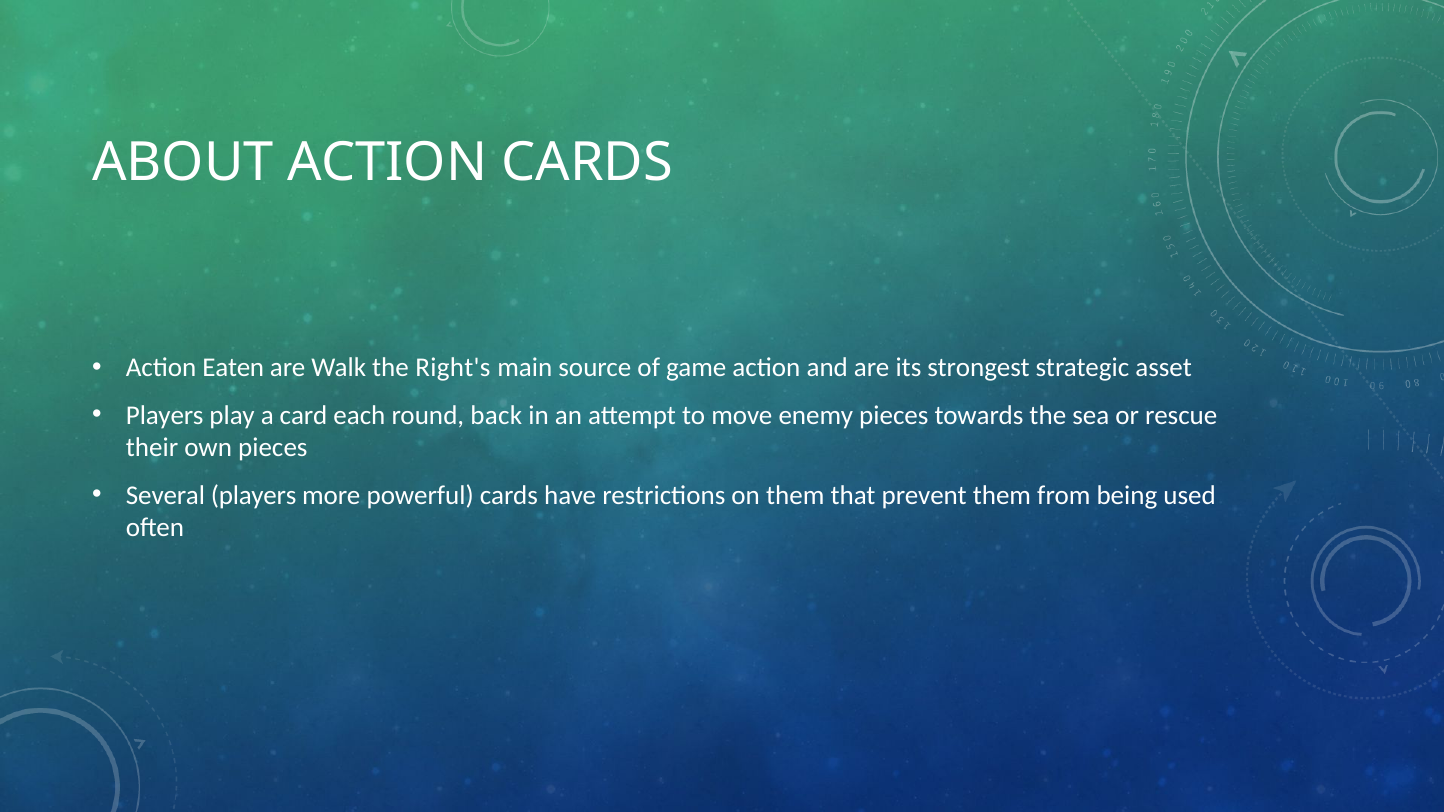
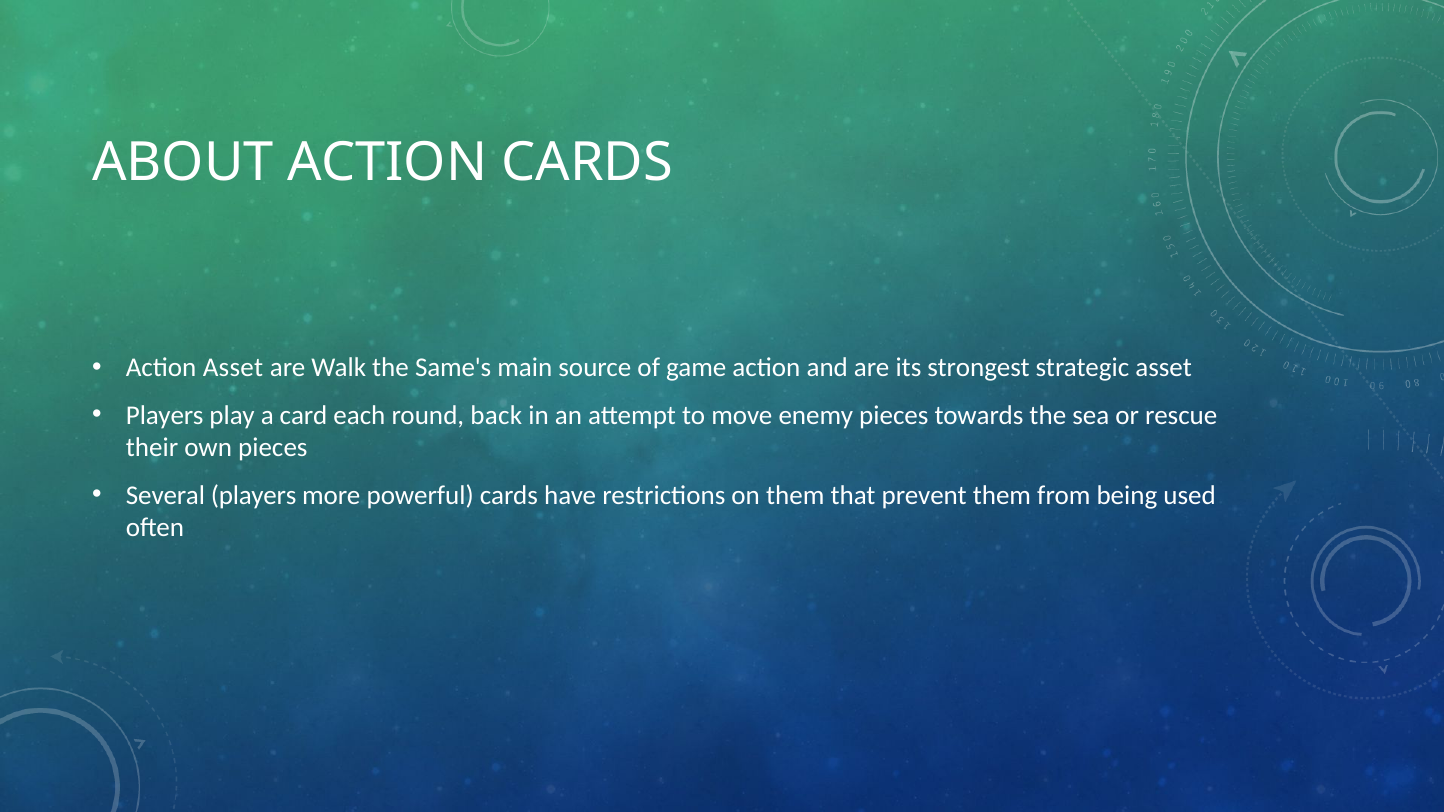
Action Eaten: Eaten -> Asset (233, 368)
Right's: Right's -> Same's (453, 368)
